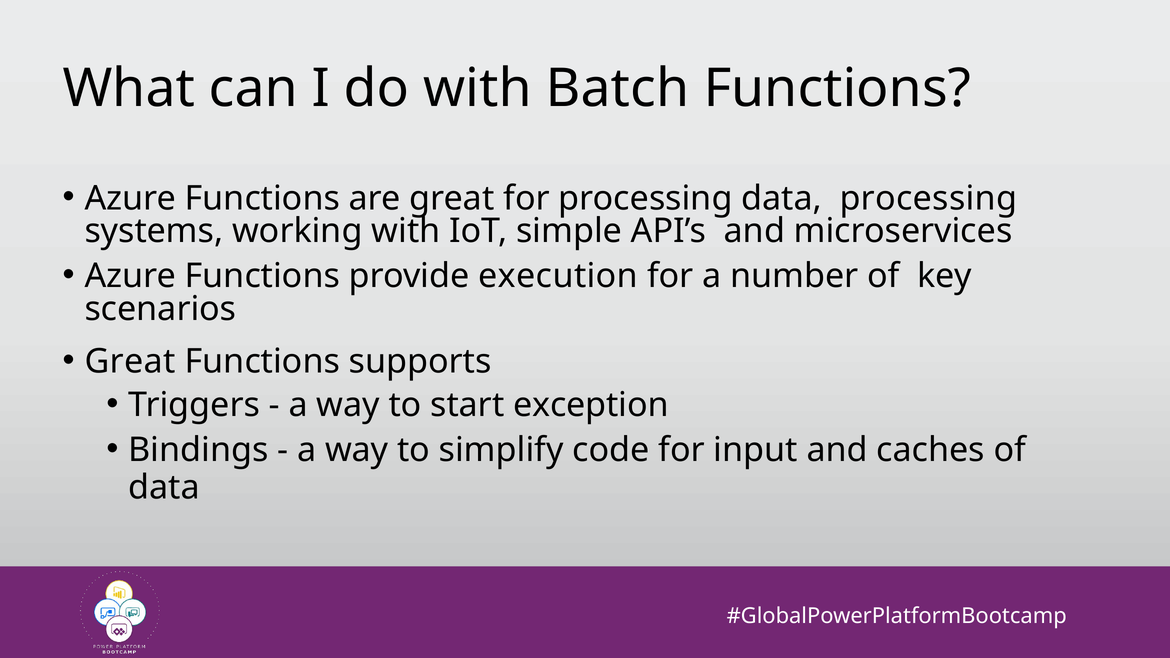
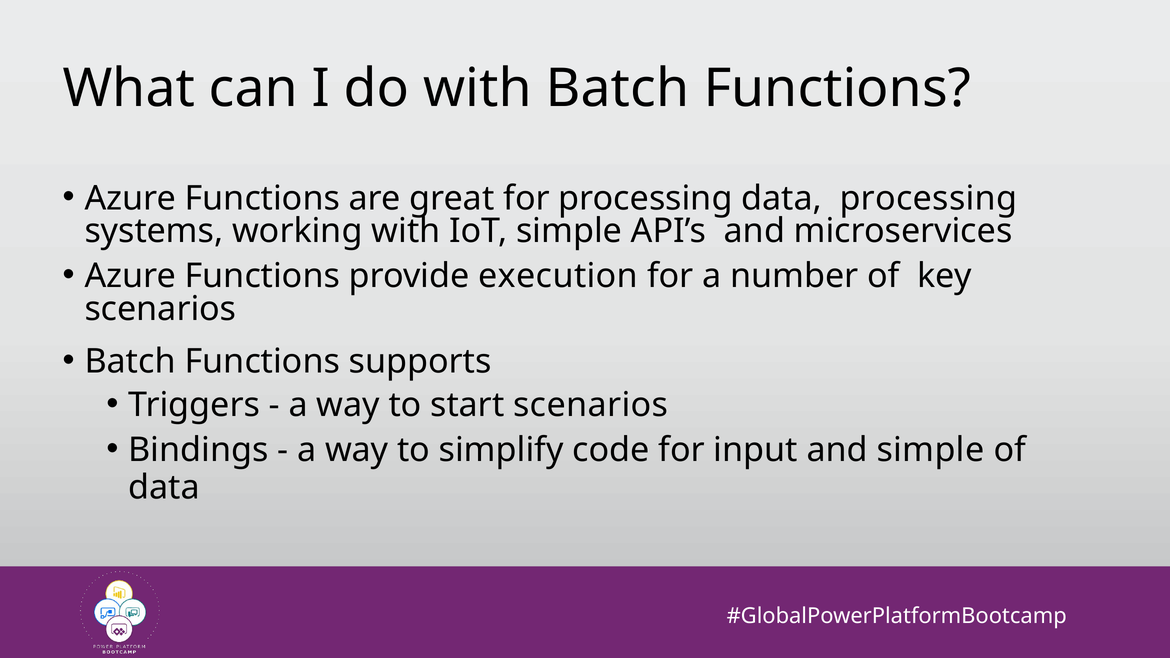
Great: Great -> Batch (130, 361)
start exception: exception -> scenarios (591, 405)
and caches: caches -> simple (930, 450)
